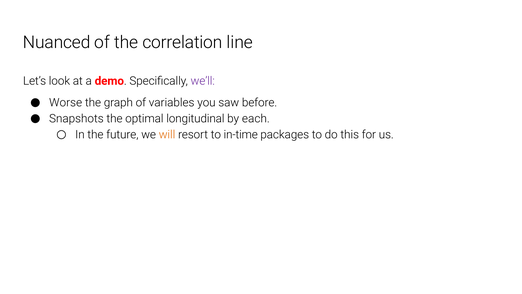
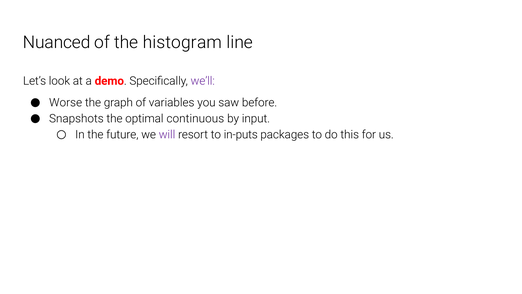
correlation: correlation -> histogram (182, 42)
longitudinal: longitudinal -> continuous (195, 119)
each: each -> input (256, 119)
will colour: orange -> purple (167, 135)
in-time: in-time -> in-puts (241, 135)
